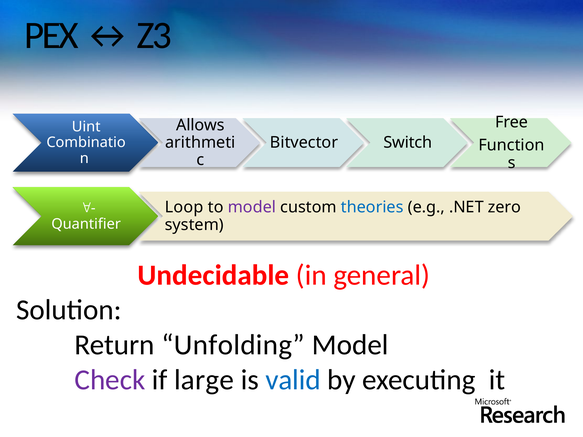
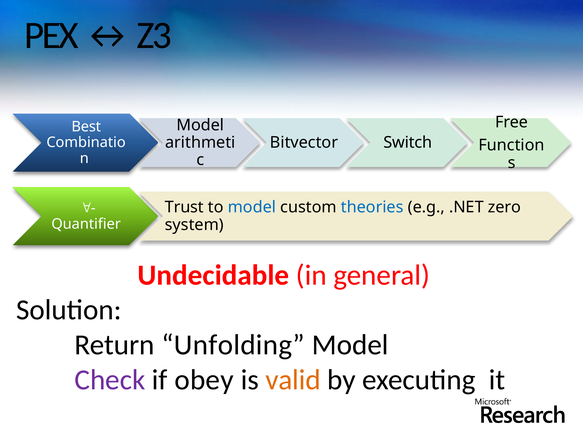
Allows: Allows -> Model (200, 125)
Uint: Uint -> Best (86, 127)
Loop: Loop -> Trust (184, 207)
model colour: purple -> blue (252, 207)
large: large -> obey (204, 380)
valid colour: blue -> orange (293, 380)
